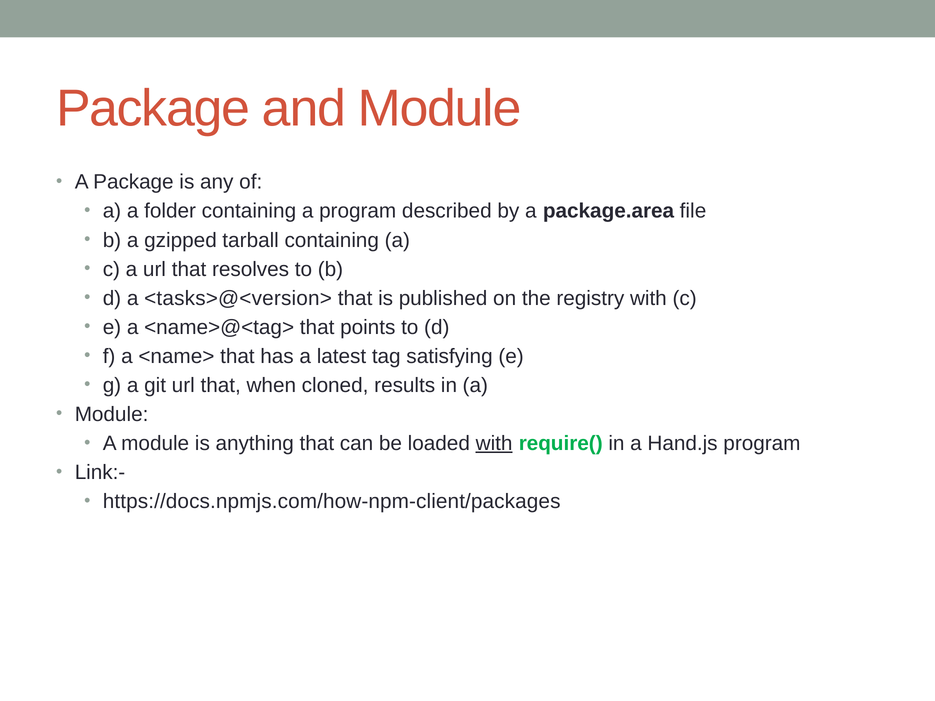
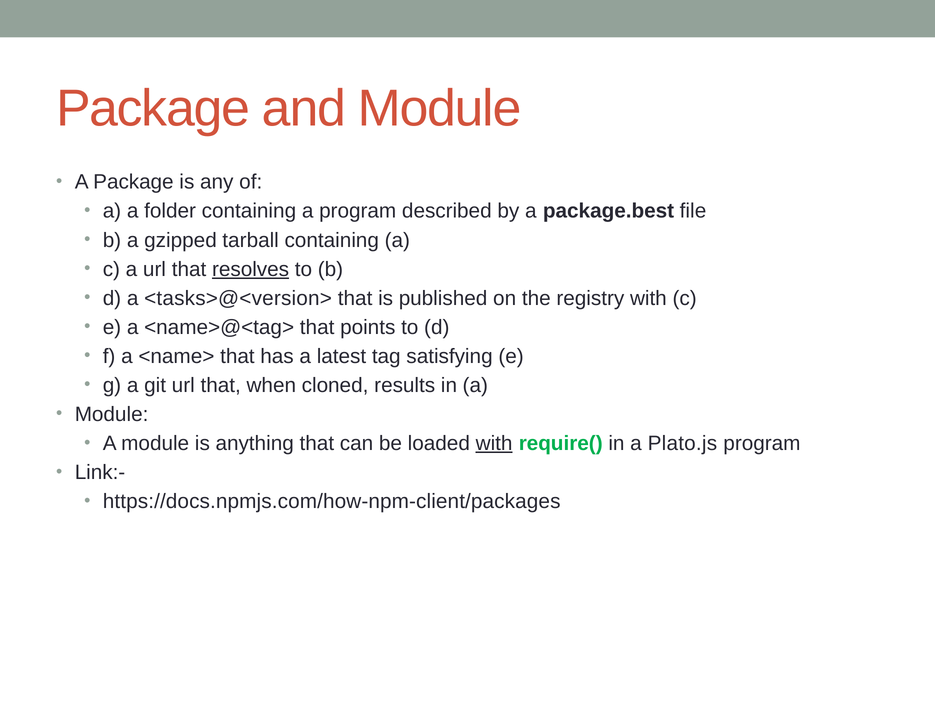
package.area: package.area -> package.best (609, 211)
resolves underline: none -> present (251, 269)
Hand.js: Hand.js -> Plato.js (682, 444)
